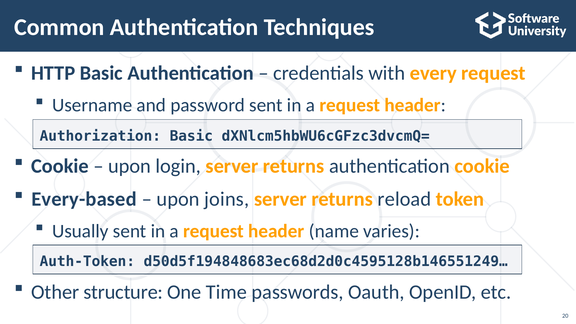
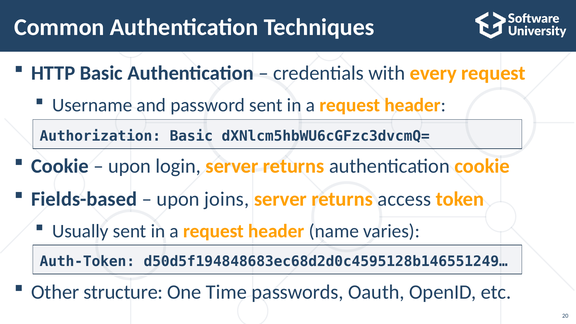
Every-based: Every-based -> Fields-based (84, 199)
reload: reload -> access (404, 199)
